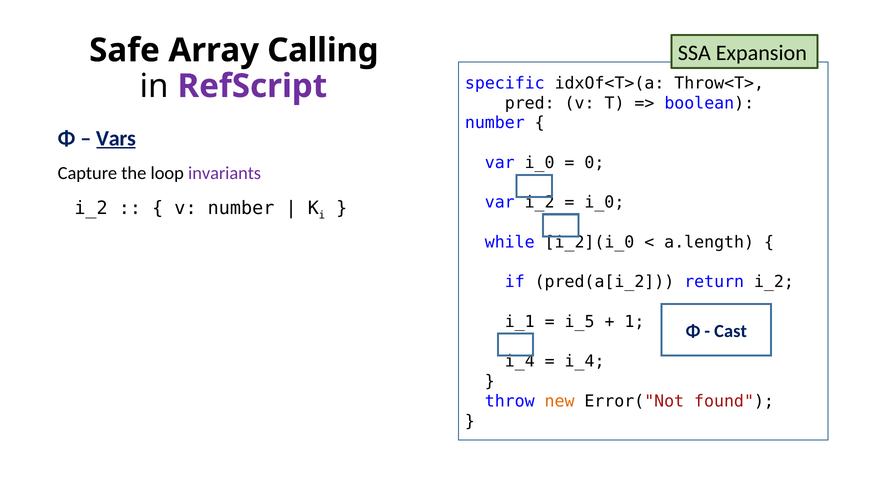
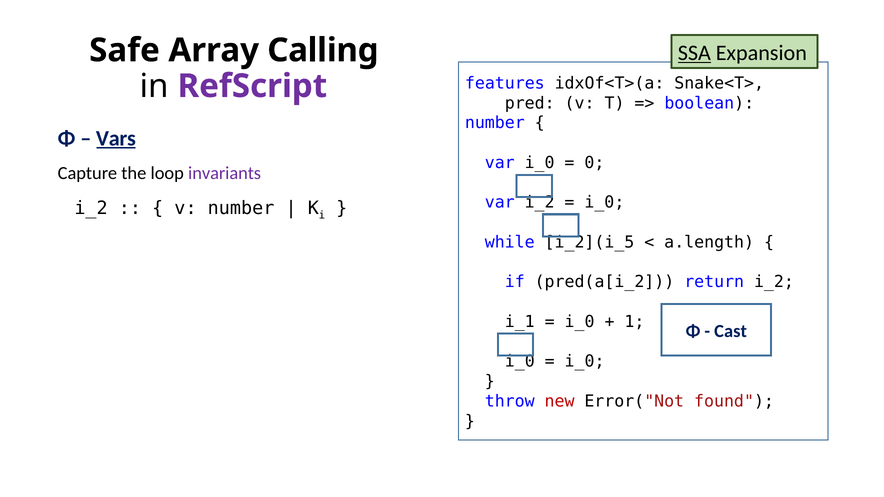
SSA underline: none -> present (694, 53)
specific: specific -> features (505, 83)
Throw<T>: Throw<T> -> Snake<T> (719, 83)
i_2](i_0: i_2](i_0 -> i_2](i_5 (589, 242)
i_5: i_5 -> i_0 (580, 322)
i_4: i_4 -> i_0 (520, 362)
i_4: i_4 -> i_0 (585, 362)
new colour: orange -> red (560, 401)
